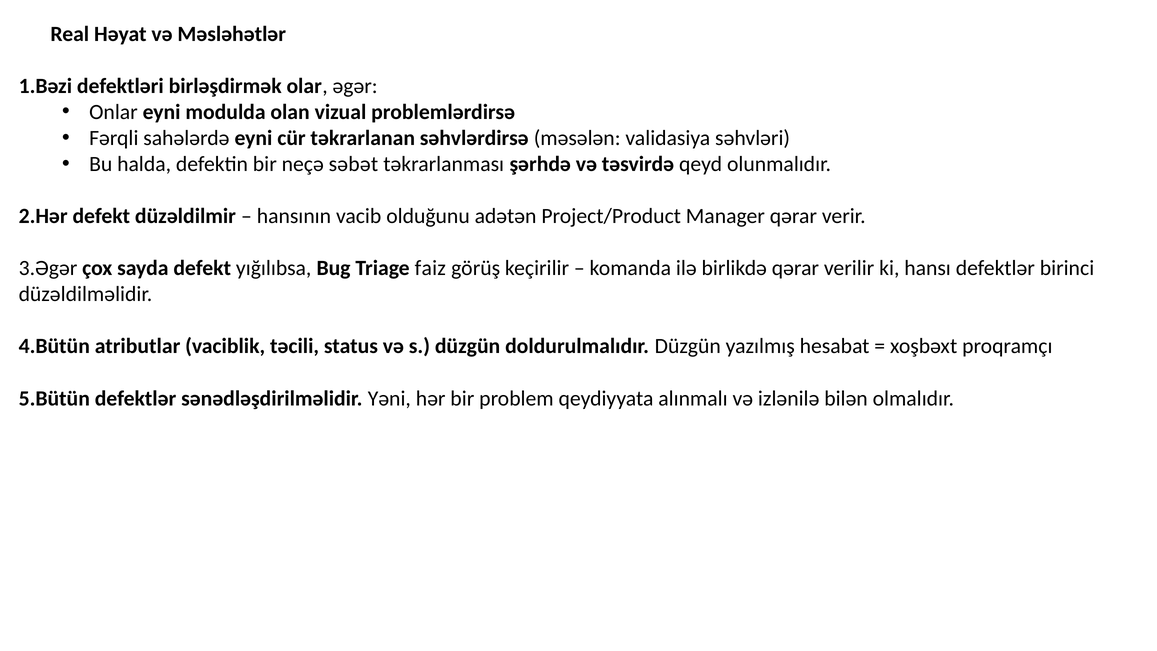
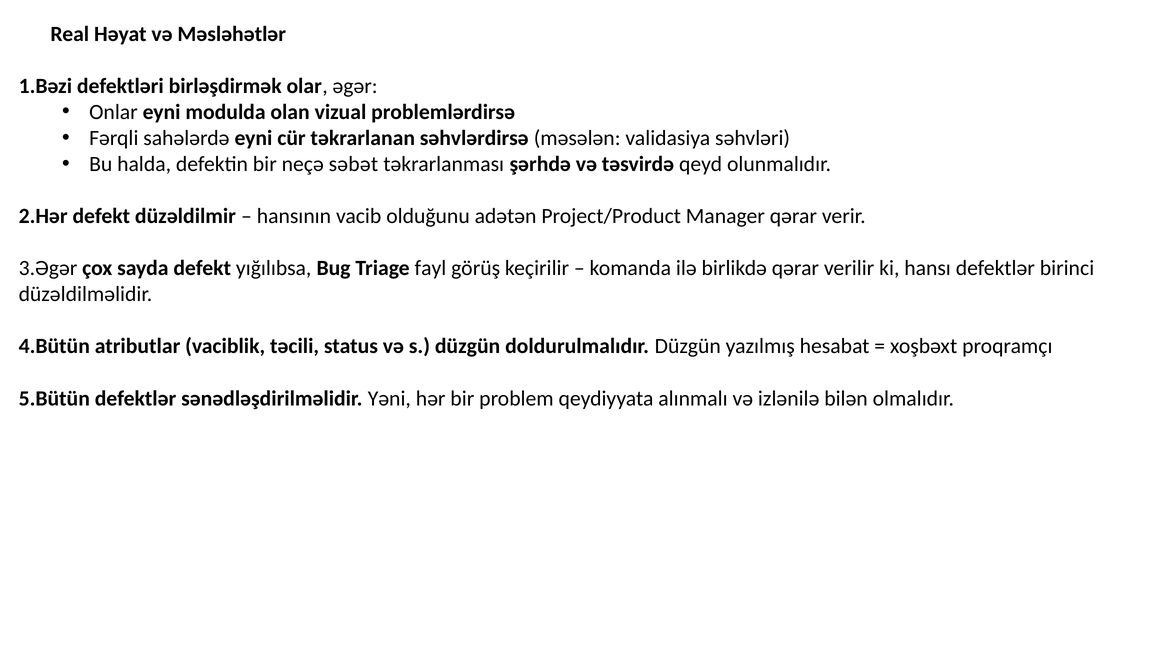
faiz: faiz -> fayl (430, 268)
